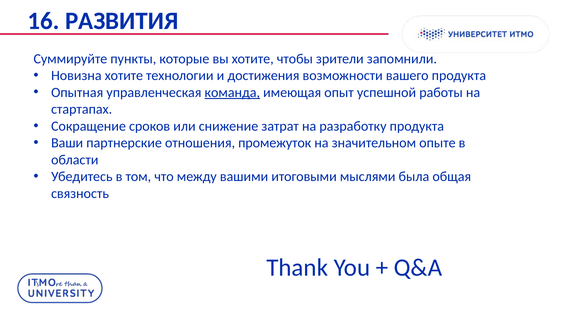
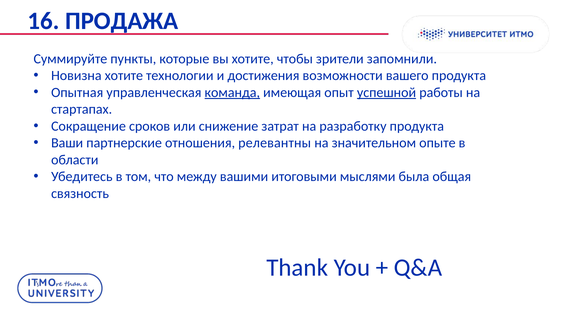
РАЗВИТИЯ: РАЗВИТИЯ -> ПРОДАЖА (122, 21)
успешной underline: none -> present (387, 92)
промежуток: промежуток -> релевантны (275, 143)
